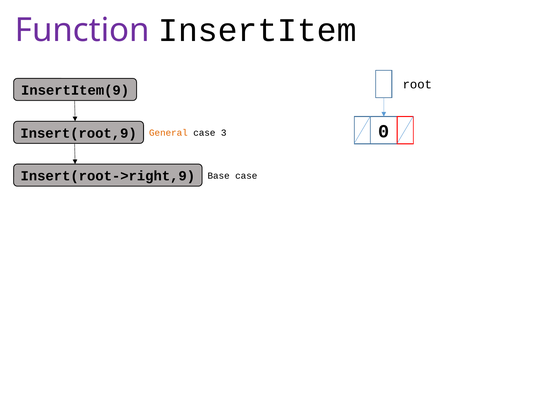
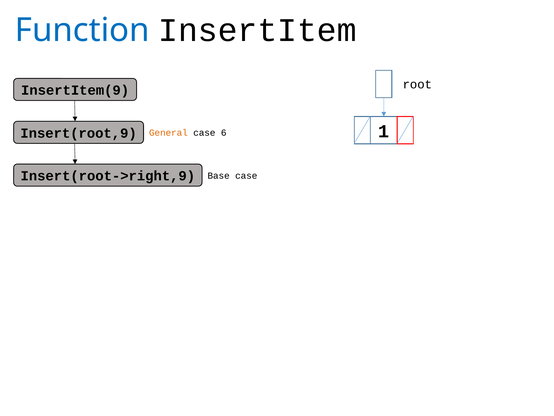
Function colour: purple -> blue (82, 30)
0: 0 -> 1 (384, 131)
3: 3 -> 6 (224, 133)
